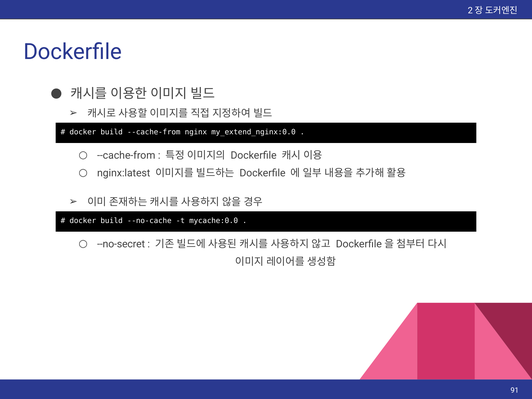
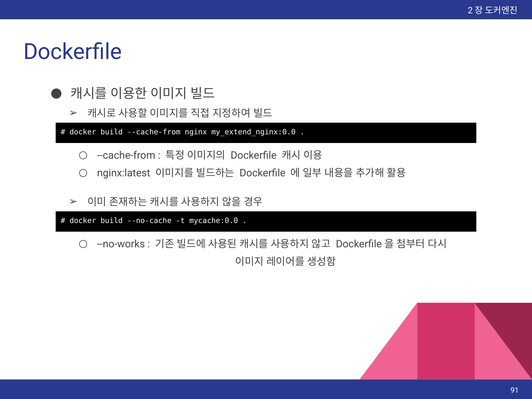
--no-secret: --no-secret -> --no-works (121, 244)
